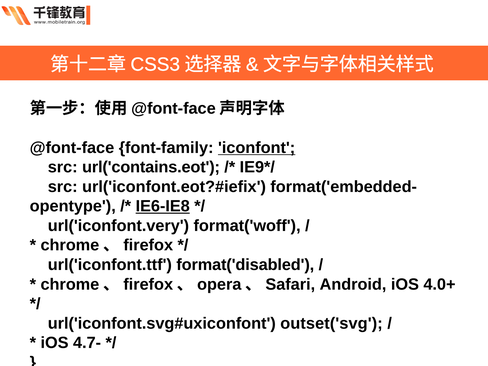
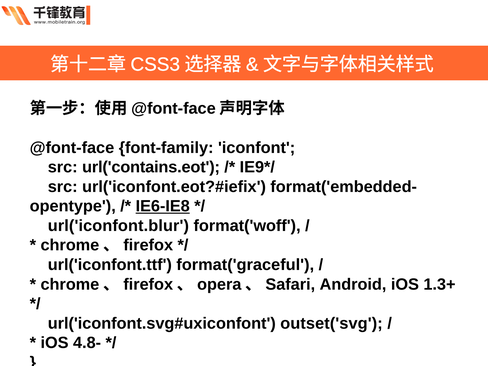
iconfont underline: present -> none (257, 148)
url('iconfont.very: url('iconfont.very -> url('iconfont.blur (118, 226)
format('disabled: format('disabled -> format('graceful (245, 265)
4.0+: 4.0+ -> 1.3+ (439, 284)
4.7-: 4.7- -> 4.8- (87, 343)
